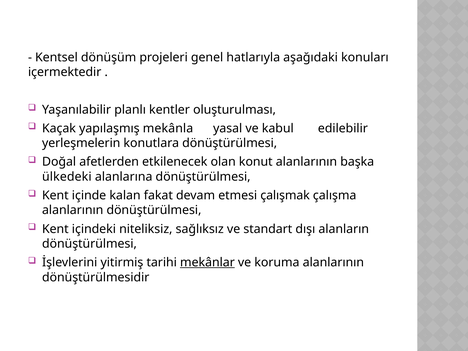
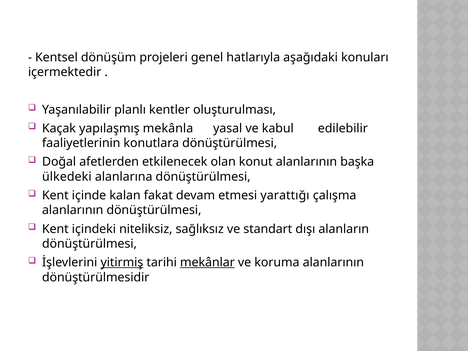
yerleşmelerin: yerleşmelerin -> faaliyetlerinin (81, 143)
çalışmak: çalışmak -> yarattığı (285, 195)
yitirmiş underline: none -> present (122, 262)
